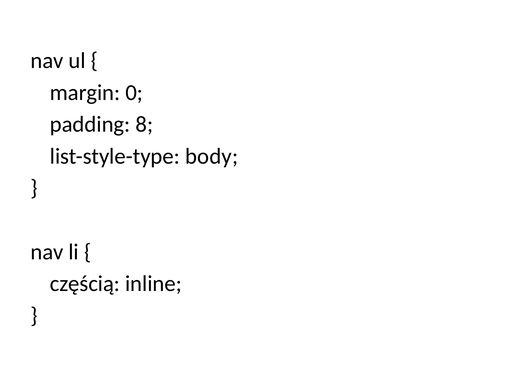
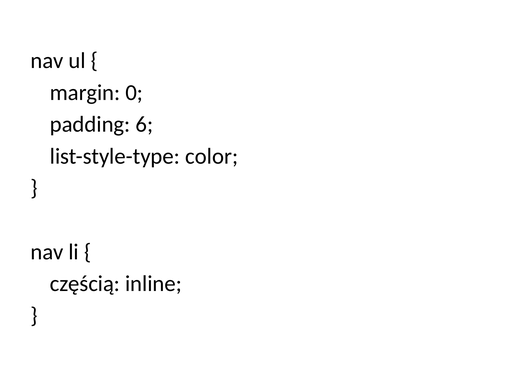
8: 8 -> 6 (144, 124)
body: body -> color (212, 156)
